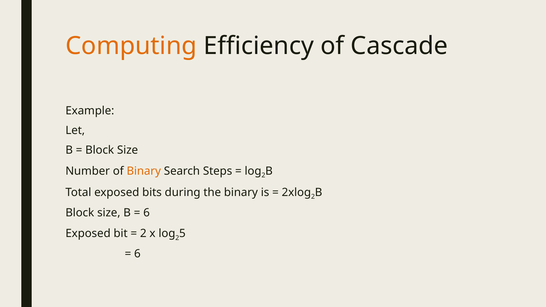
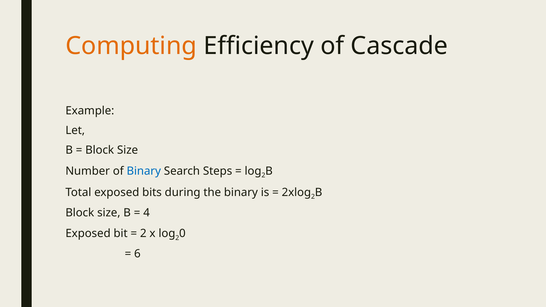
Binary colour: orange -> blue (144, 171)
6: 6 -> 4 (147, 213)
5: 5 -> 0 (182, 234)
